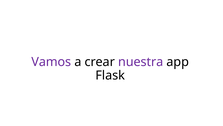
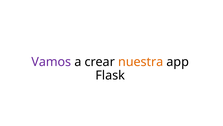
nuestra colour: purple -> orange (141, 62)
